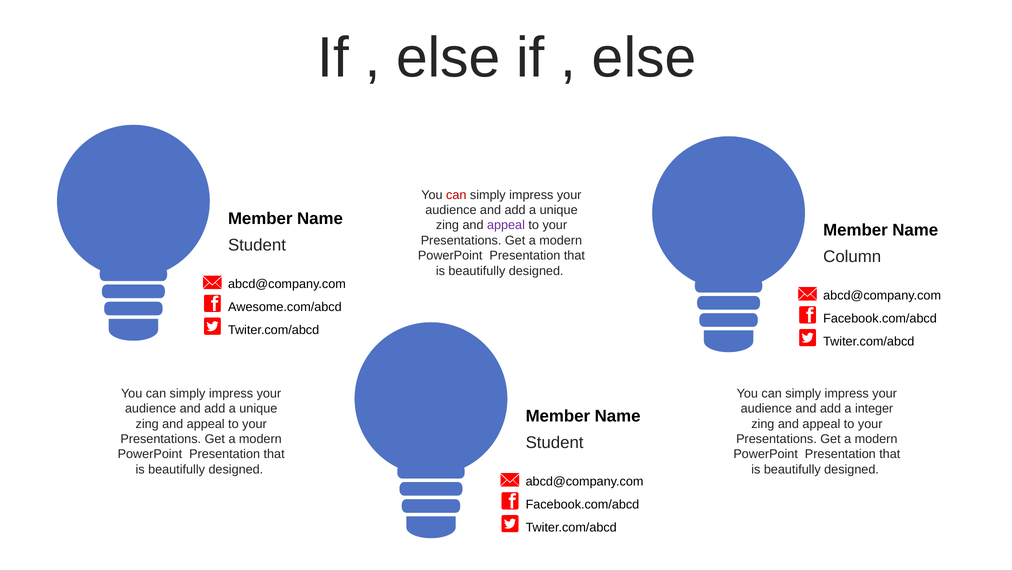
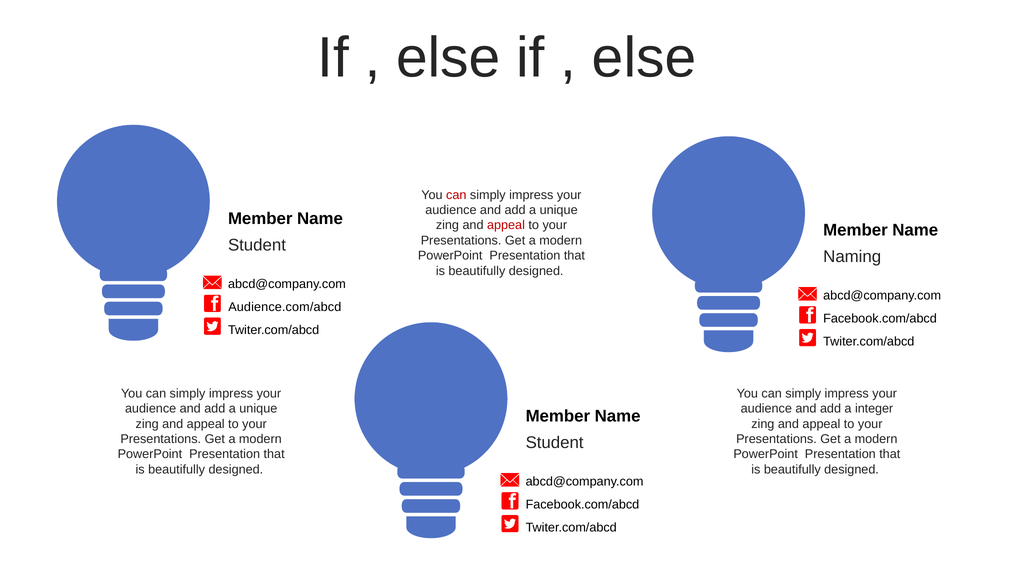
appeal colour: purple -> red (506, 225)
Column: Column -> Naming (852, 256)
Awesome.com/abcd: Awesome.com/abcd -> Audience.com/abcd (285, 307)
